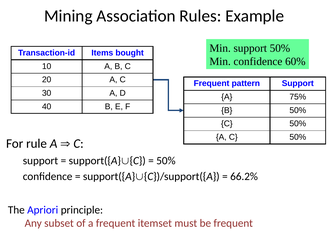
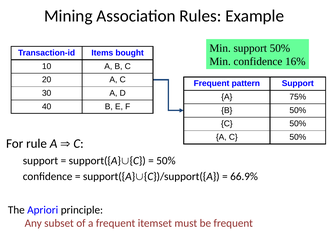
60%: 60% -> 16% (295, 61)
66.2%: 66.2% -> 66.9% (244, 176)
